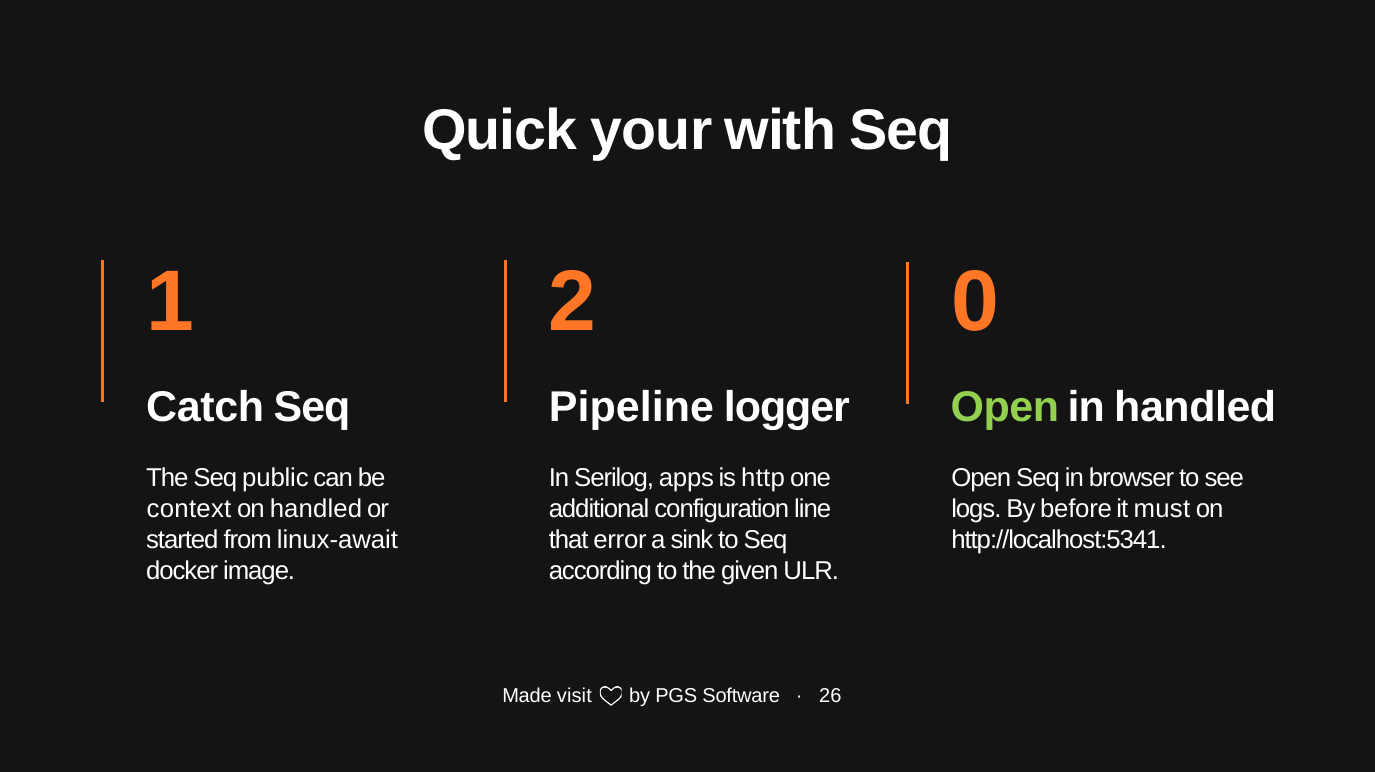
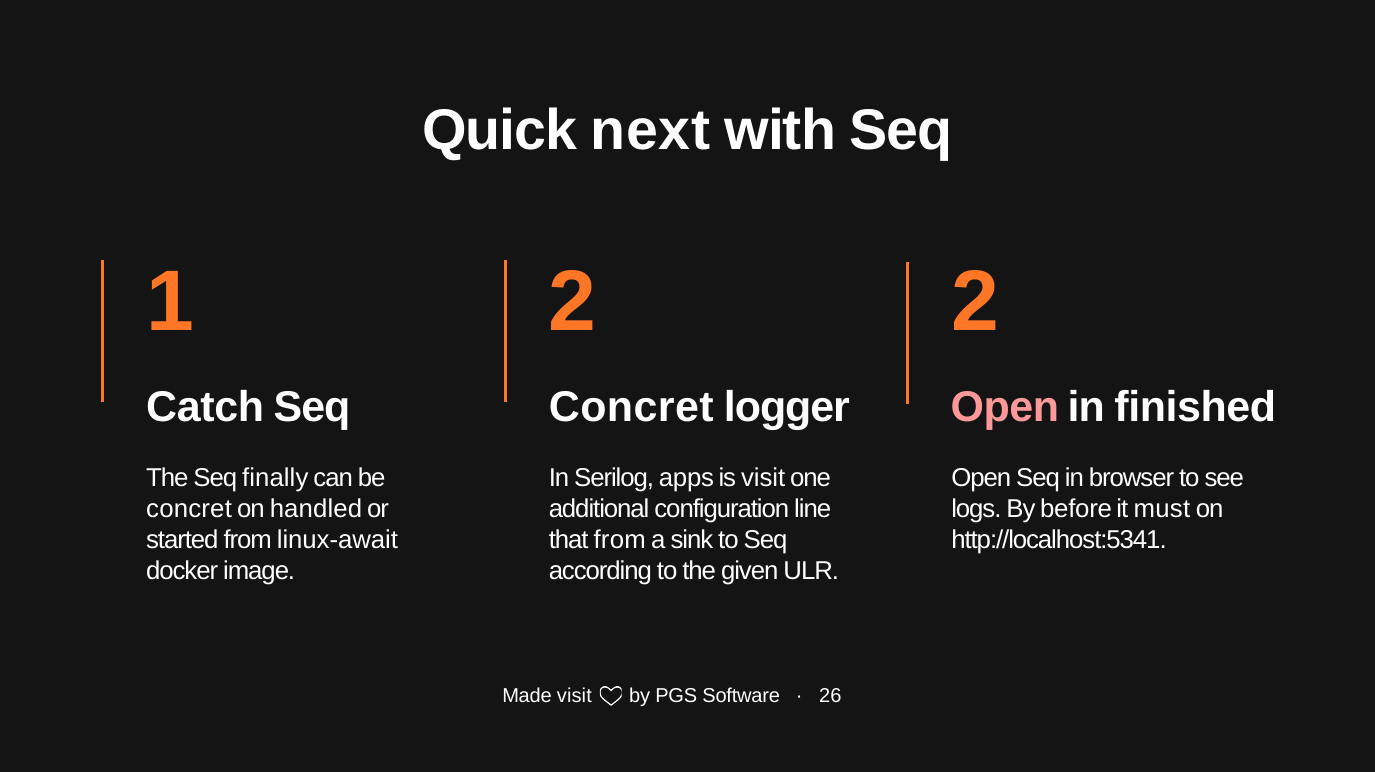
your: your -> next (651, 131)
2 0: 0 -> 2 (975, 302)
Pipeline: Pipeline -> Concret (631, 407)
Open colour: light green -> pink (1005, 407)
in handled: handled -> finished (1195, 407)
public: public -> finally (275, 478)
is http: http -> visit (763, 478)
context: context -> concret (189, 509)
that error: error -> from (620, 540)
